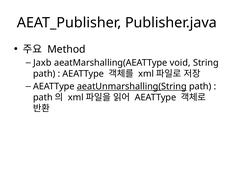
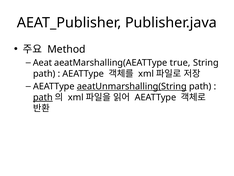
Jaxb: Jaxb -> Aeat (42, 63)
void: void -> true (180, 63)
path underline: none -> present (43, 97)
